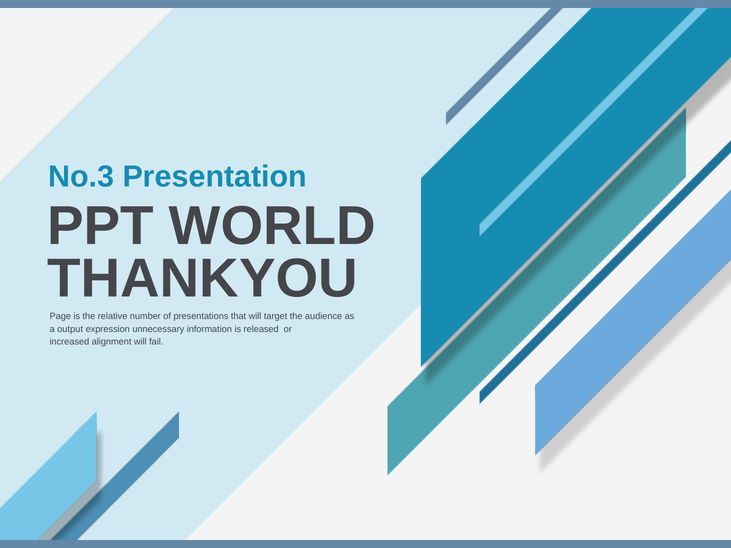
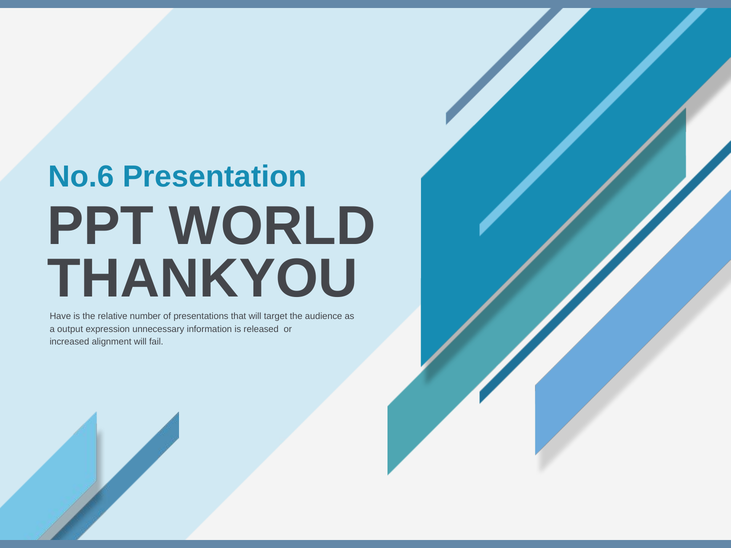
No.3: No.3 -> No.6 (81, 177)
Page: Page -> Have (60, 316)
